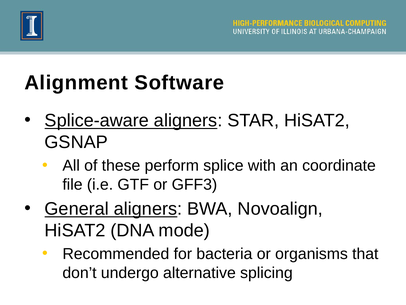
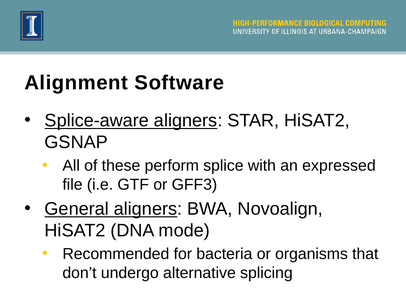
coordinate: coordinate -> expressed (339, 165)
